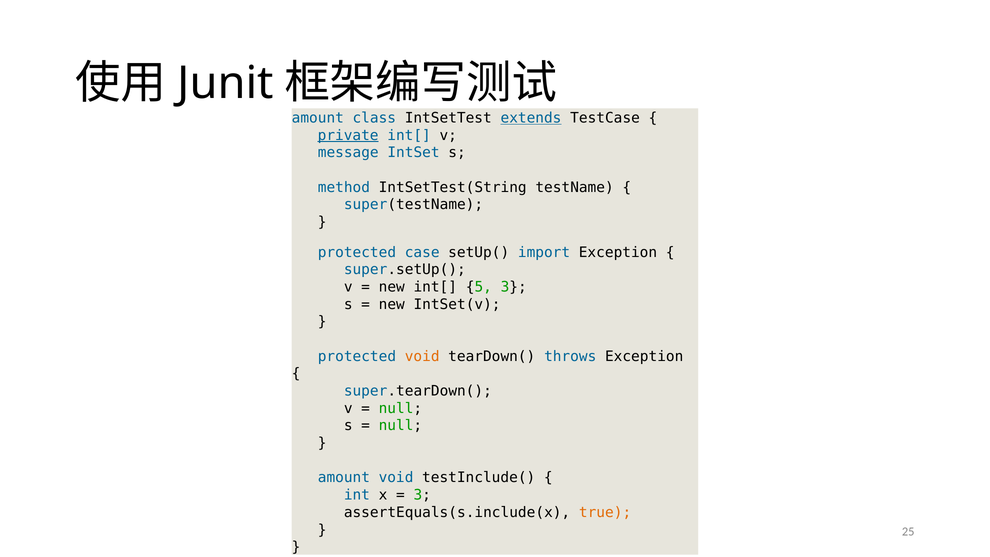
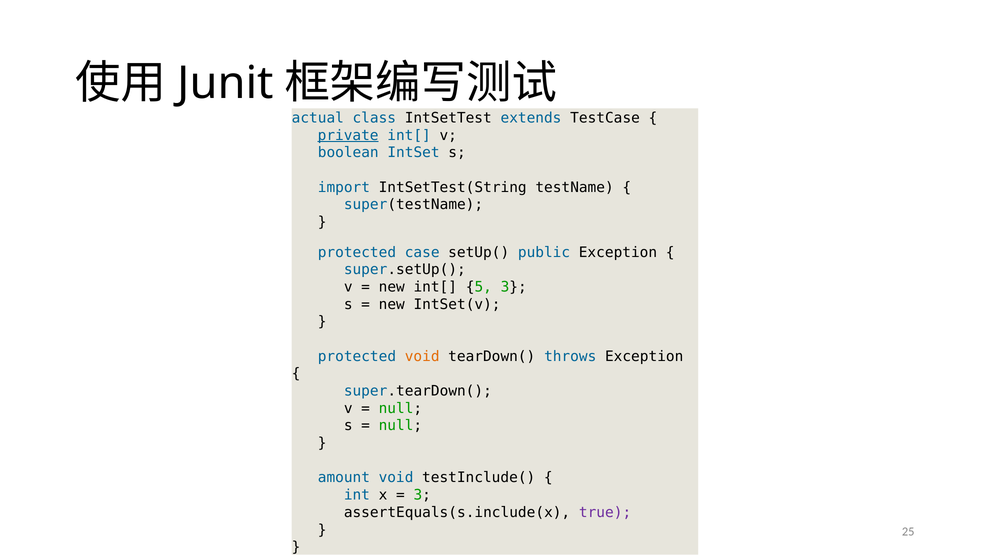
amount: amount -> actual (318, 118)
extends underline: present -> none (531, 118)
message: message -> boolean (348, 153)
method: method -> import (344, 187)
import: import -> public (544, 252)
true colour: orange -> purple (605, 512)
